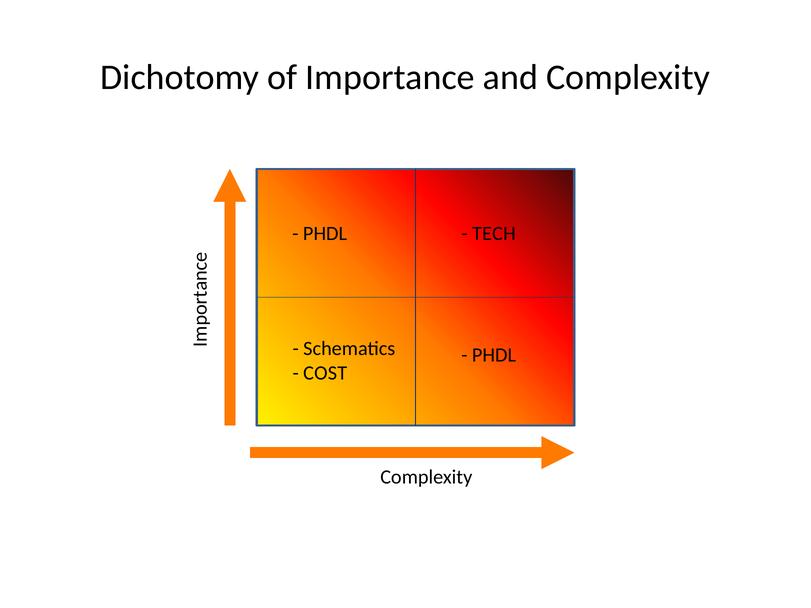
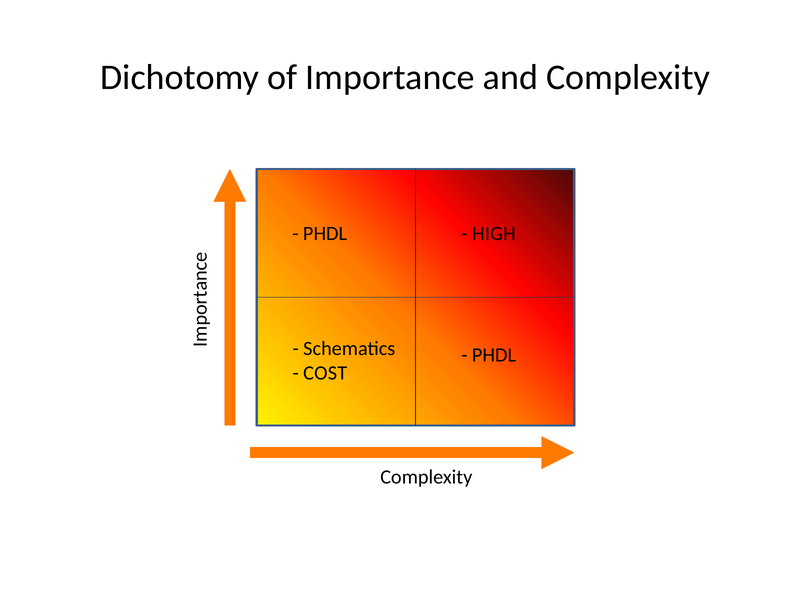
TECH: TECH -> HIGH (494, 234)
